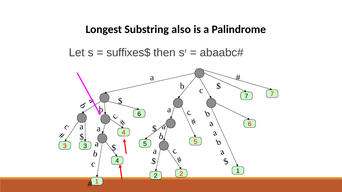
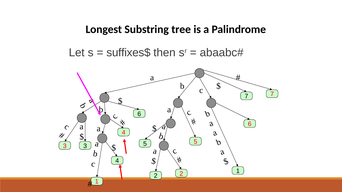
also: also -> tree (181, 29)
